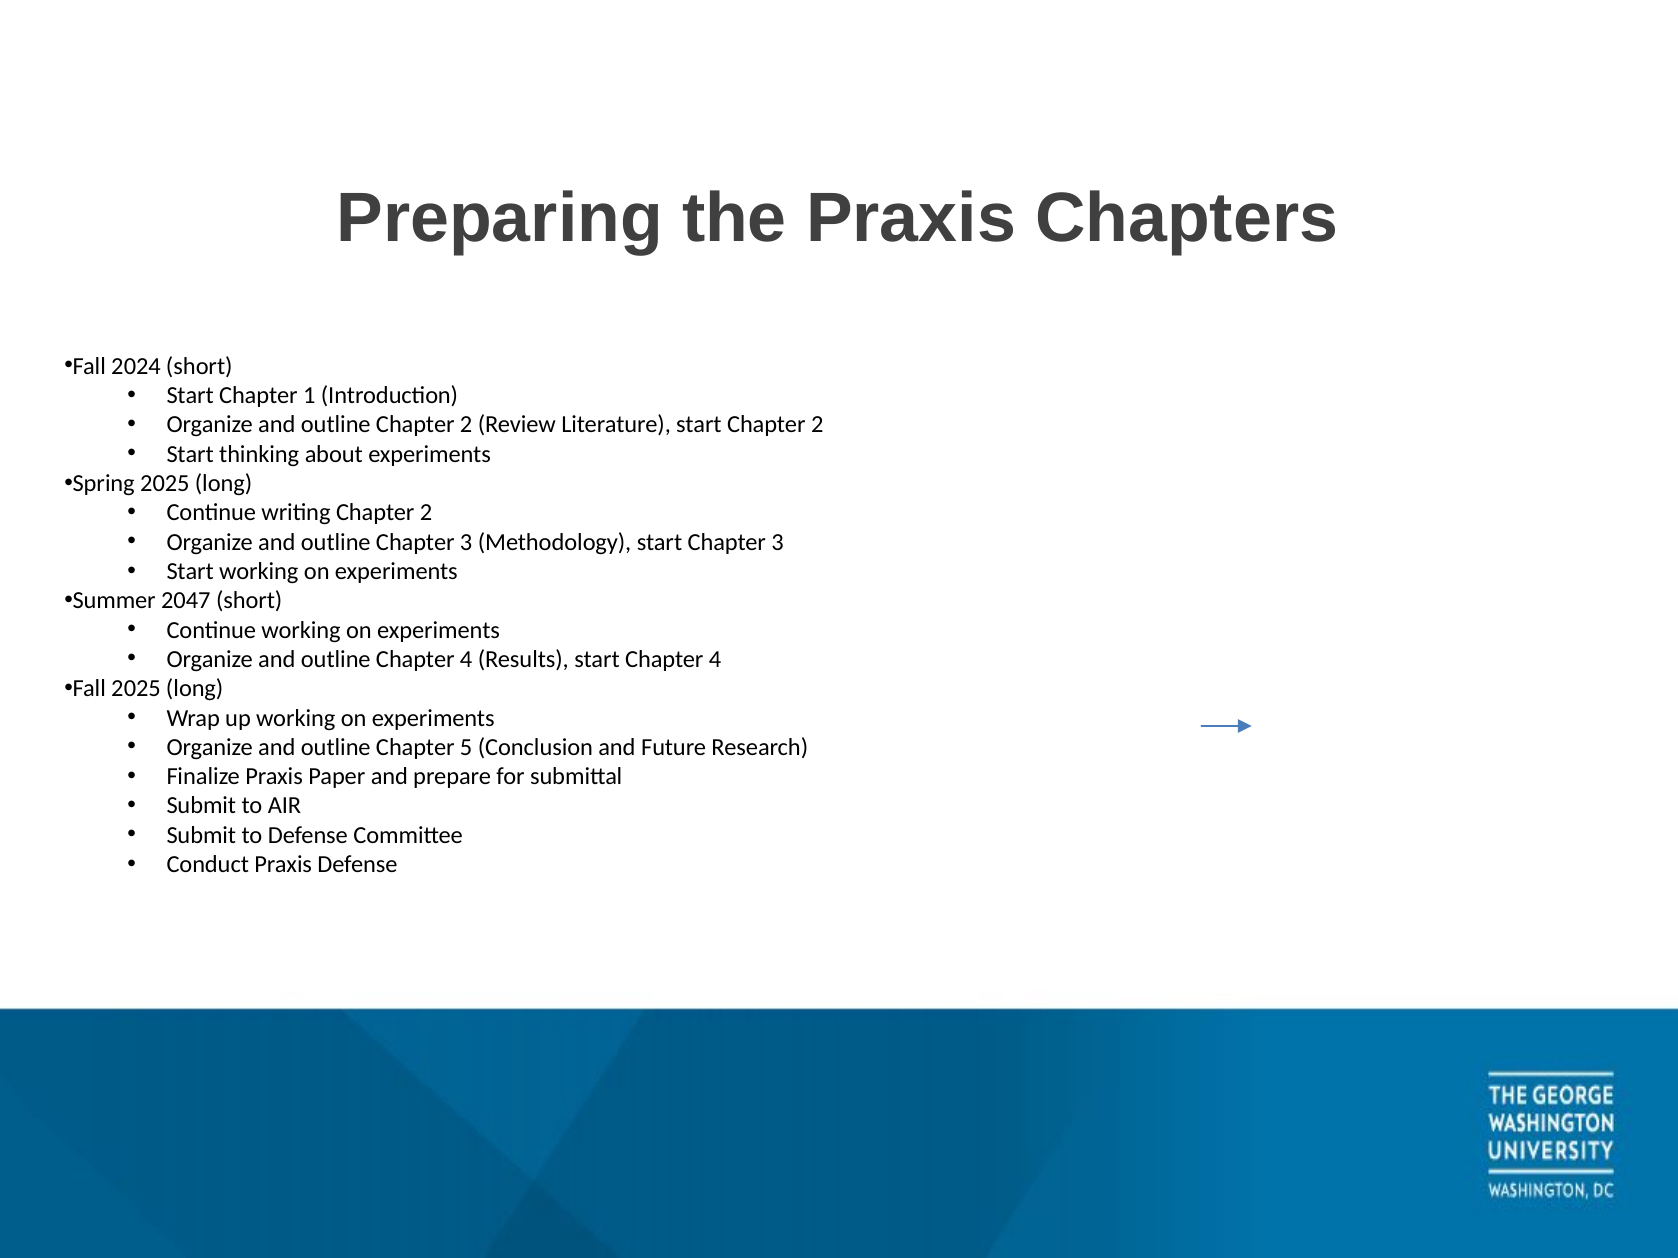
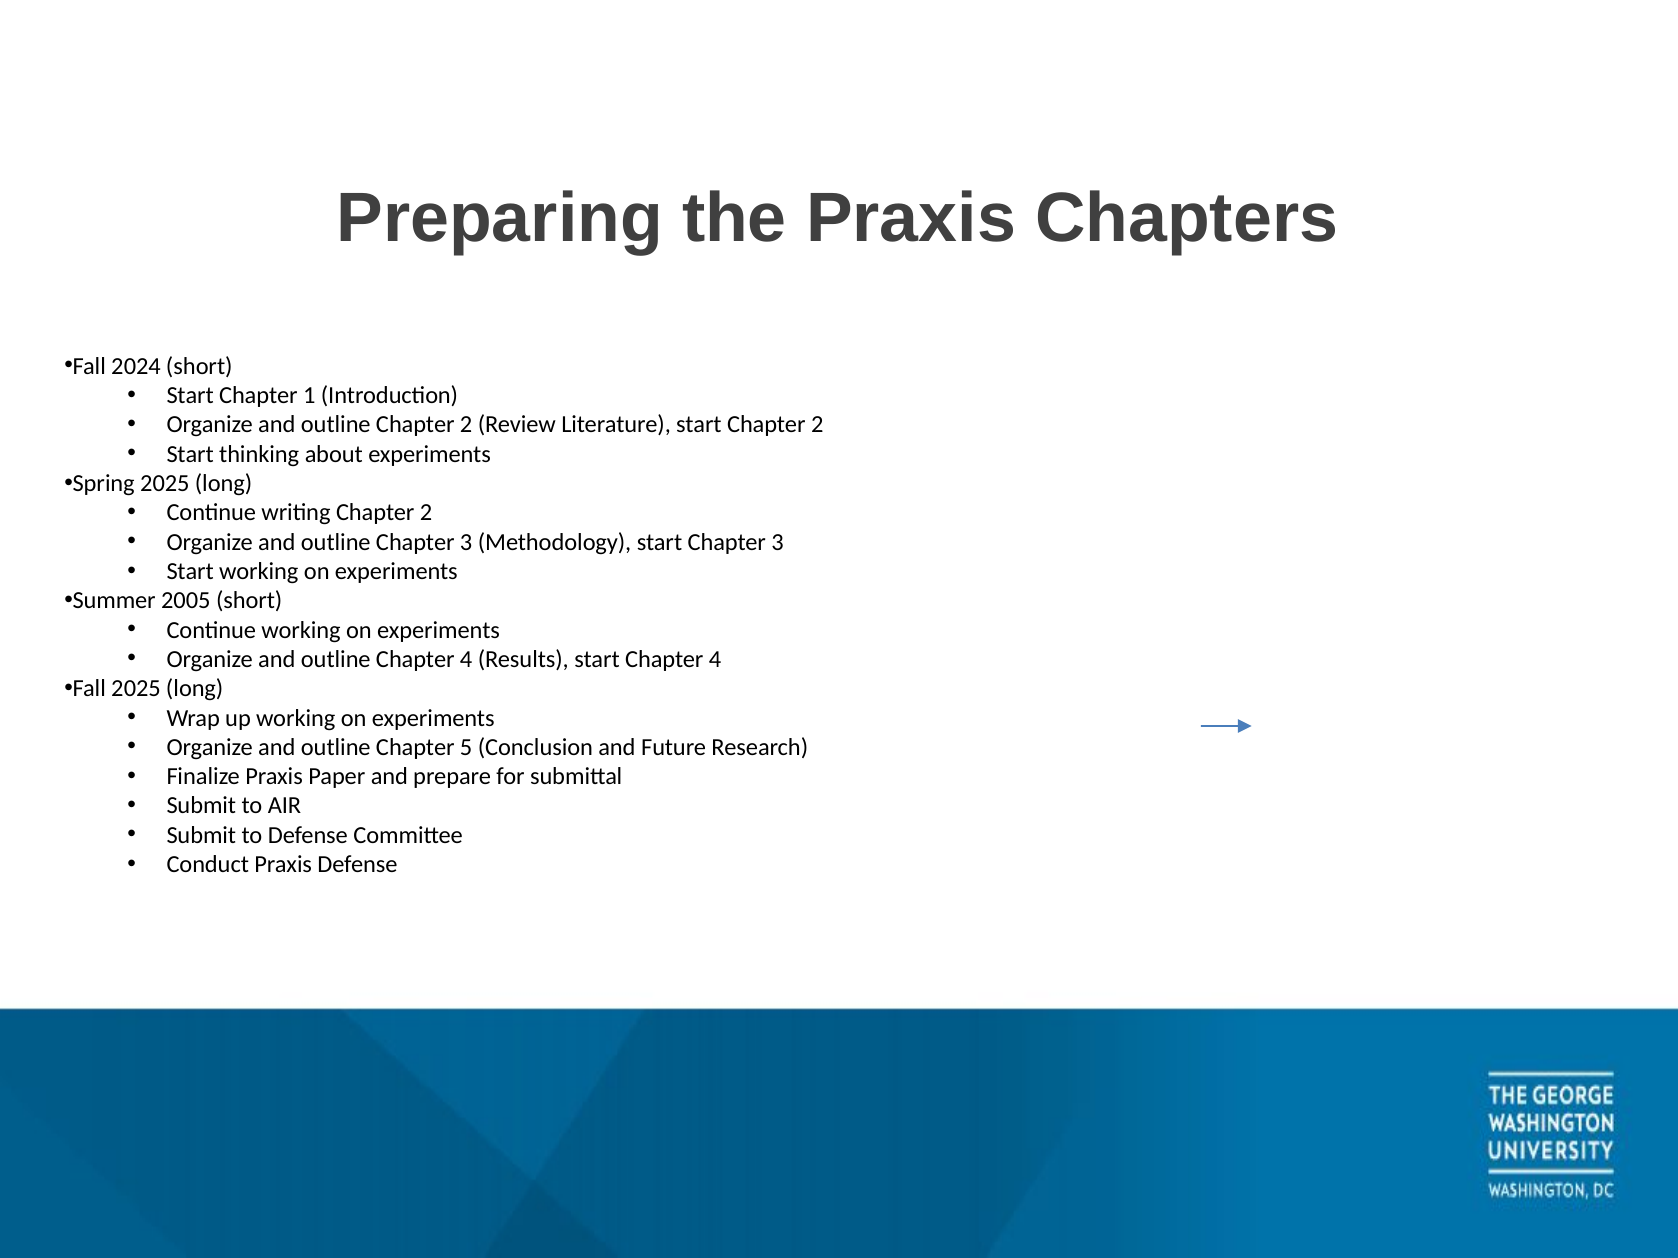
2047: 2047 -> 2005 (186, 601)
